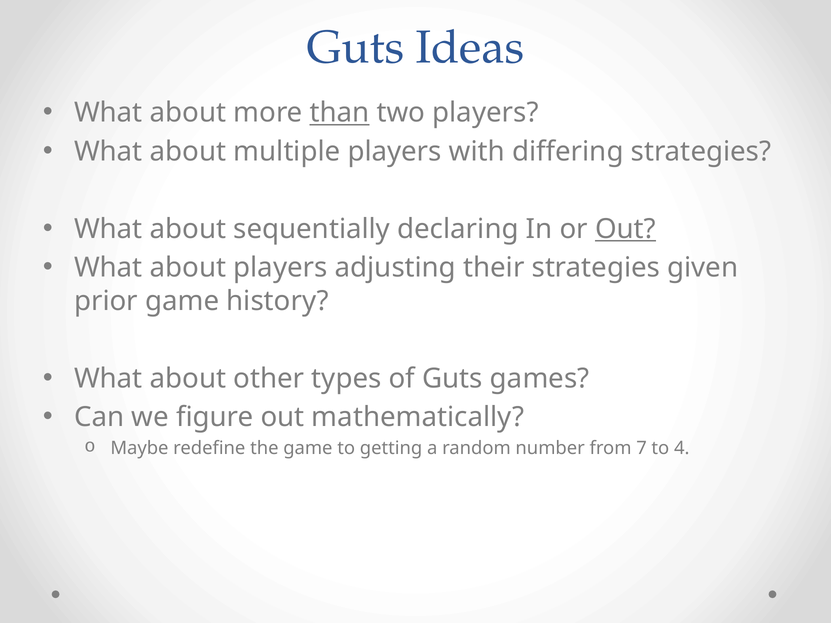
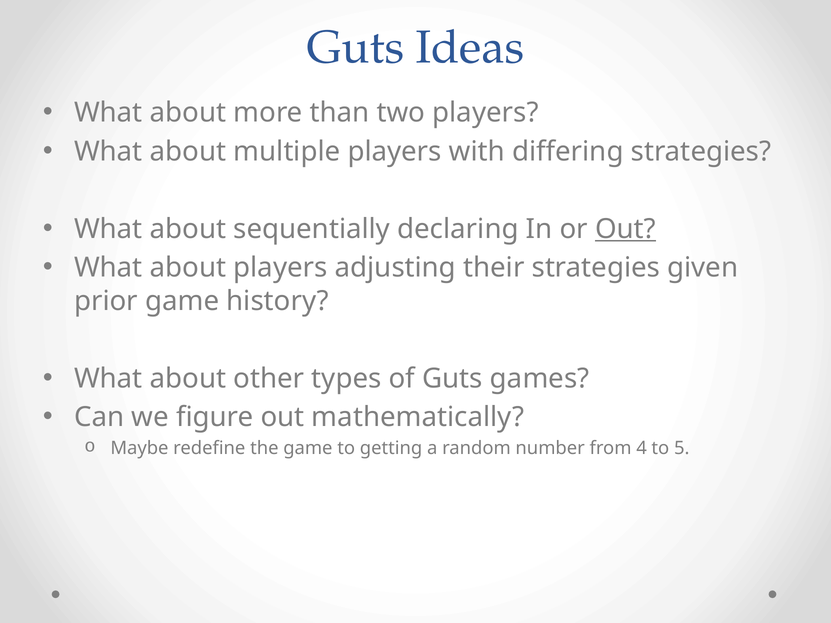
than underline: present -> none (340, 113)
7: 7 -> 4 (642, 448)
4: 4 -> 5 (682, 448)
